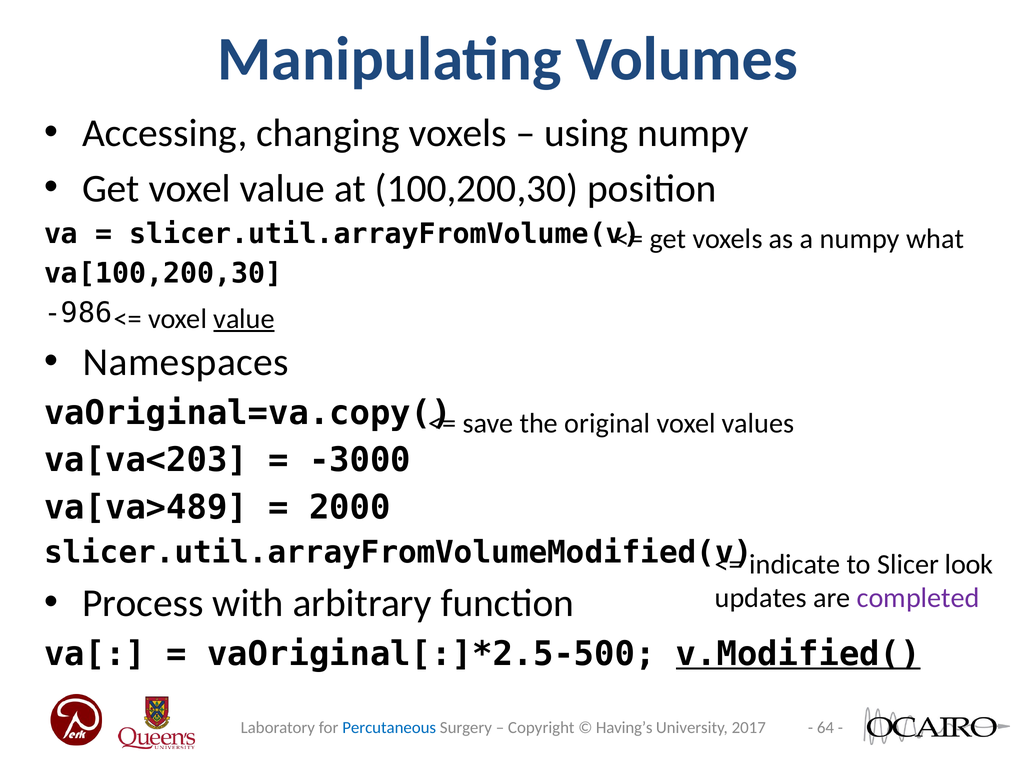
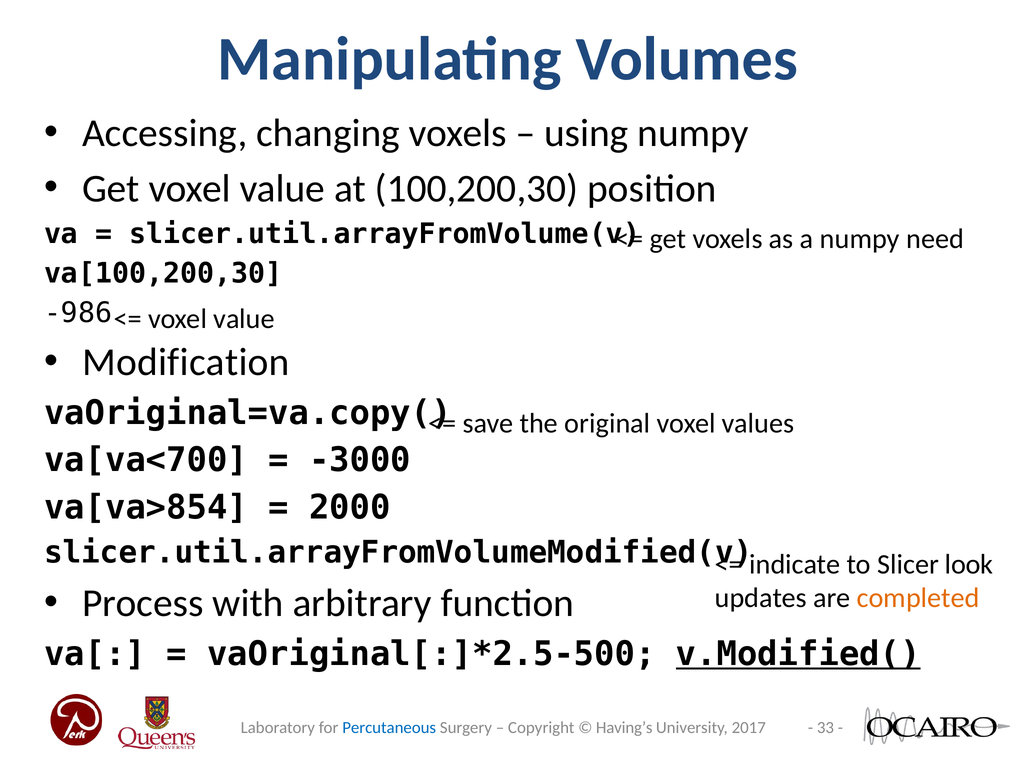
what: what -> need (935, 239)
value underline: present -> none (244, 319)
Namespaces: Namespaces -> Modification (186, 362)
va[va<203: va[va<203 -> va[va<700 (146, 460)
va[va>489: va[va>489 -> va[va>854 (146, 508)
completed colour: purple -> orange (918, 598)
64: 64 -> 33 (826, 728)
